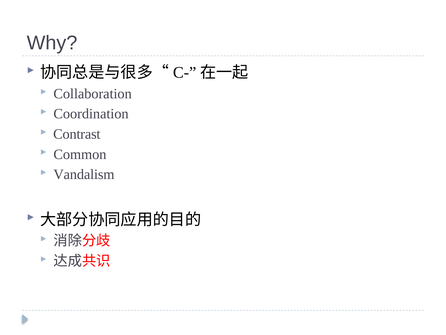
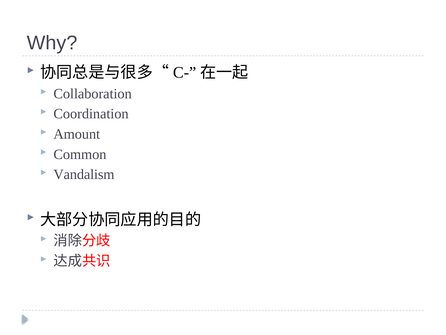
Contrast: Contrast -> Amount (77, 134)
